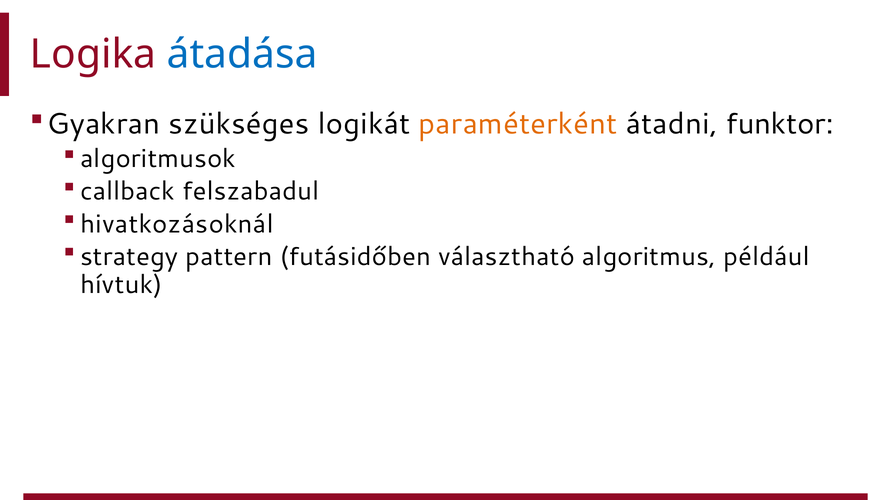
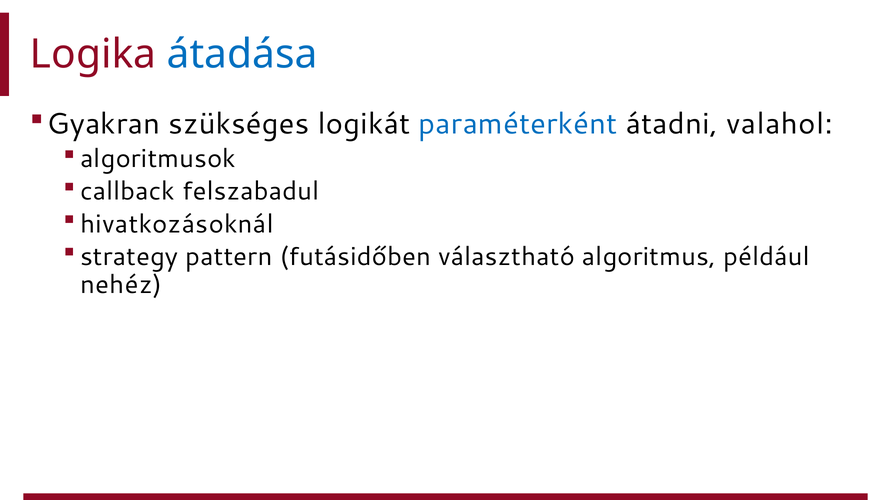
paraméterként colour: orange -> blue (518, 124)
funktor: funktor -> valahol (780, 124)
hívtuk: hívtuk -> nehéz (121, 285)
